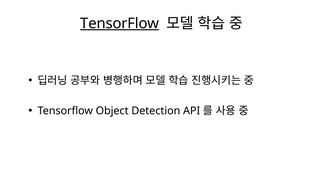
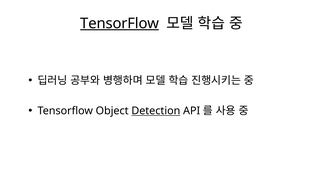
Detection underline: none -> present (156, 111)
